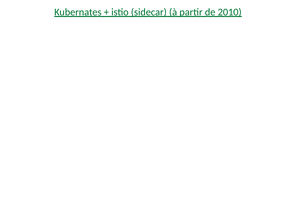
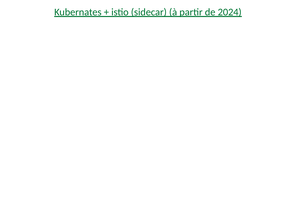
2010: 2010 -> 2024 (230, 12)
